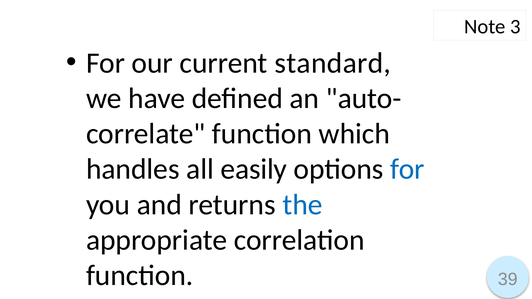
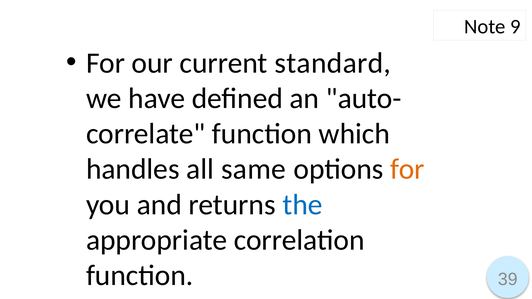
3: 3 -> 9 (515, 27)
easily: easily -> same (254, 169)
for colour: blue -> orange (407, 169)
